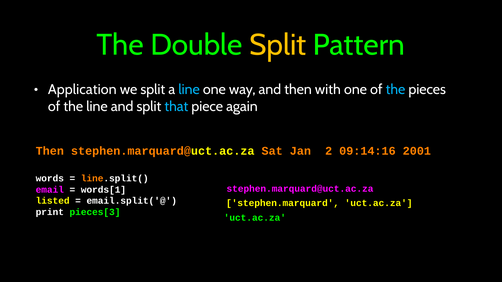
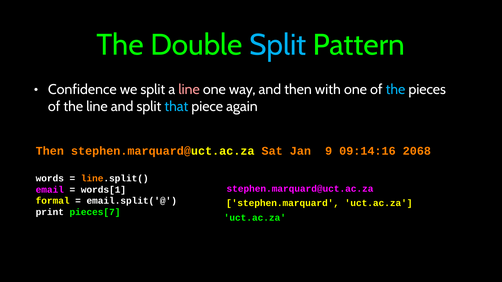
Split colour: yellow -> light blue (278, 45)
Application: Application -> Confidence (82, 90)
line colour: light blue -> pink (189, 90)
2: 2 -> 9 (329, 151)
2001: 2001 -> 2068 (417, 151)
listed: listed -> formal (53, 201)
pieces[3: pieces[3 -> pieces[7 (95, 212)
